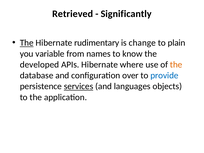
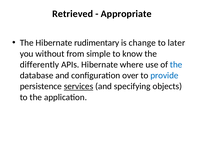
Significantly: Significantly -> Appropriate (126, 14)
The underline: present -> none (27, 43)
plain: plain -> later (176, 43)
variable: variable -> without (50, 54)
names: names -> simple (98, 54)
developed: developed -> differently (39, 65)
the colour: orange -> blue (176, 65)
languages: languages -> specifying (132, 86)
